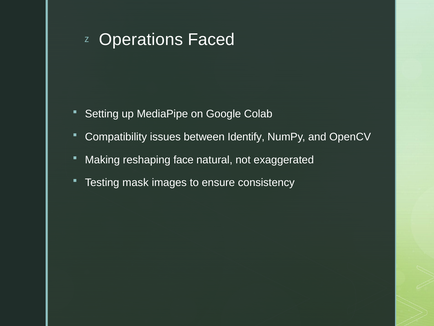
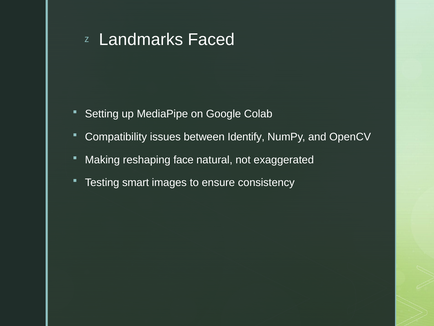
Operations: Operations -> Landmarks (141, 39)
mask: mask -> smart (136, 182)
